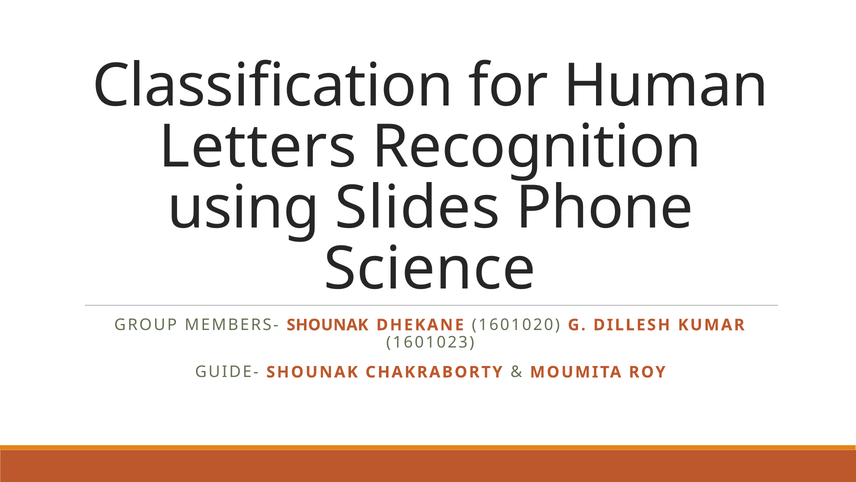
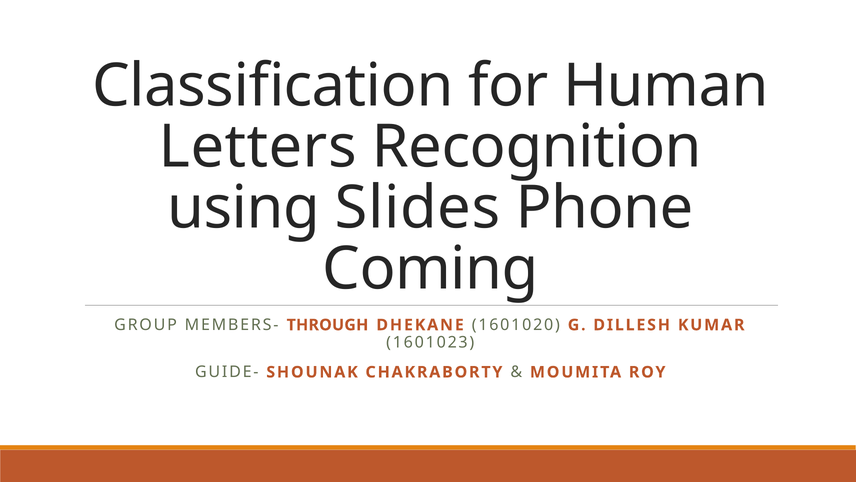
Science: Science -> Coming (430, 269)
MEMBERS- SHOUNAK: SHOUNAK -> THROUGH (327, 325)
